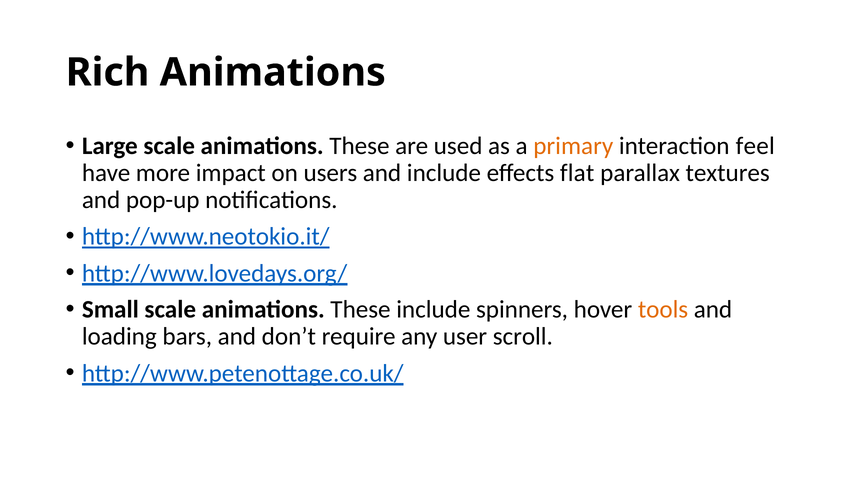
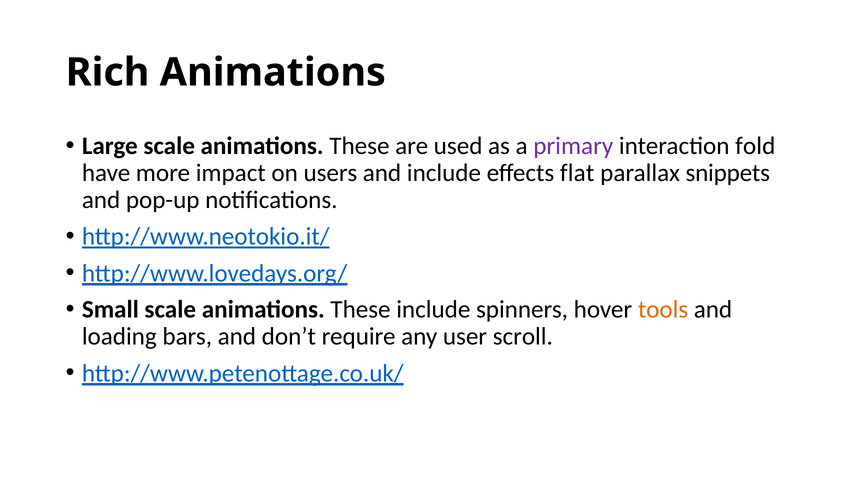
primary colour: orange -> purple (573, 146)
feel: feel -> fold (755, 146)
textures: textures -> snippets (728, 173)
